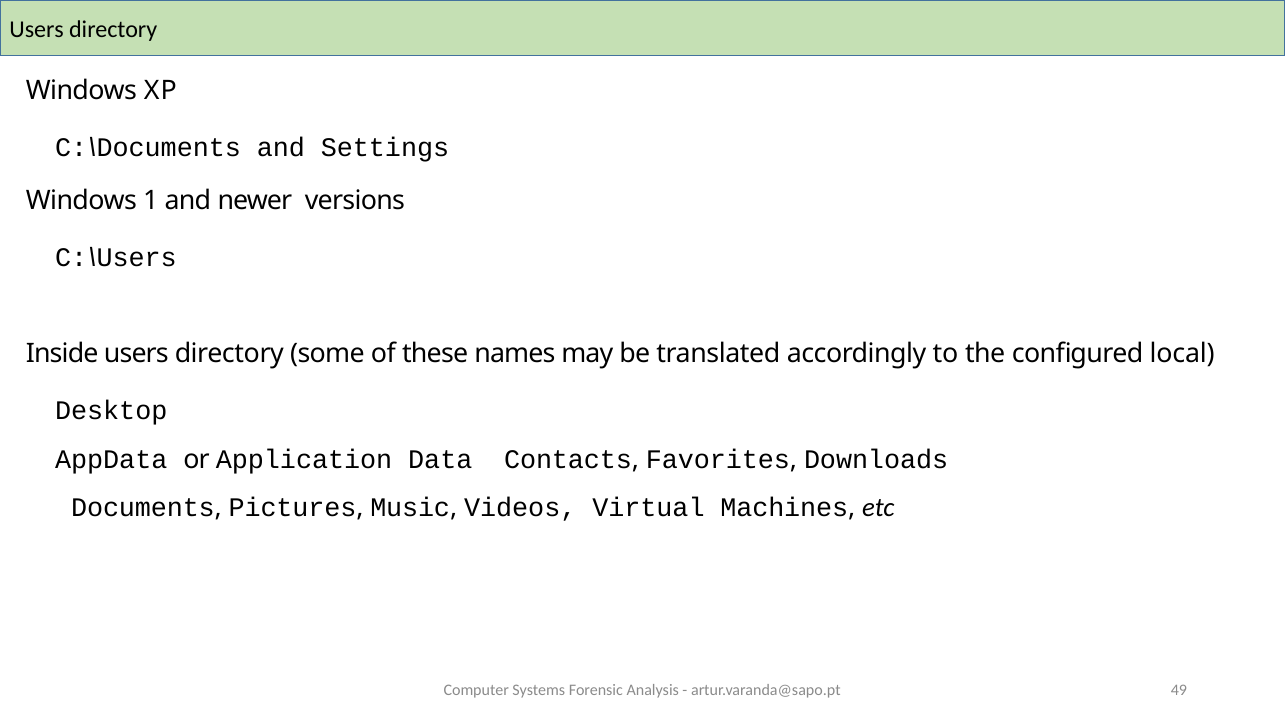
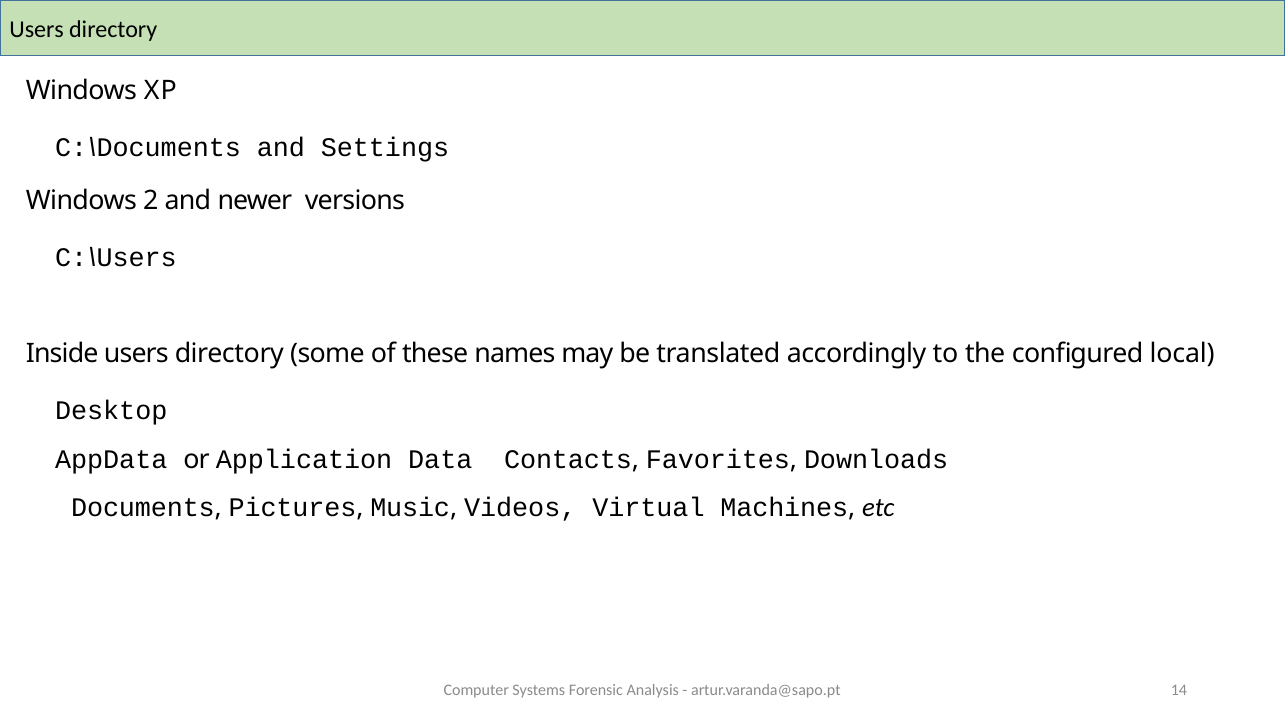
1: 1 -> 2 (151, 201)
49: 49 -> 14 (1179, 690)
